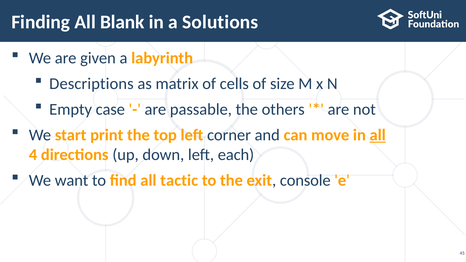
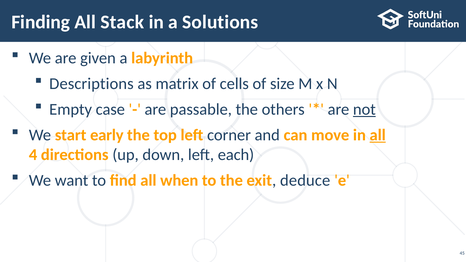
Blank: Blank -> Stack (122, 22)
not underline: none -> present (364, 109)
print: print -> early (107, 135)
tactic: tactic -> when (179, 180)
console: console -> deduce (305, 180)
